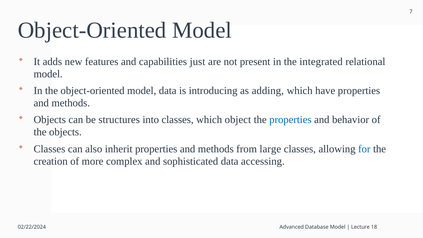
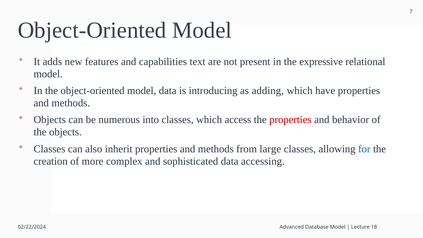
just: just -> text (198, 62)
integrated: integrated -> expressive (321, 62)
structures: structures -> numerous (119, 120)
object: object -> access (238, 120)
properties colour: blue -> red (290, 120)
